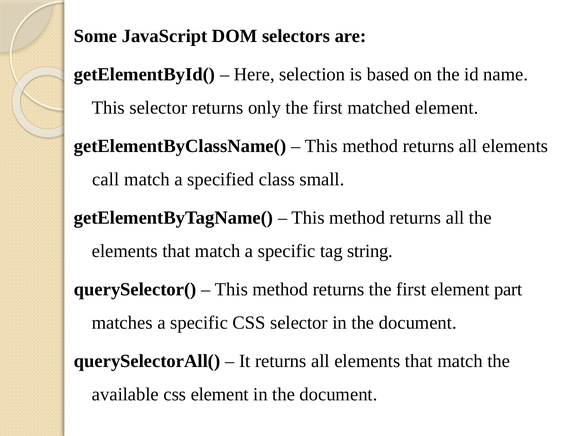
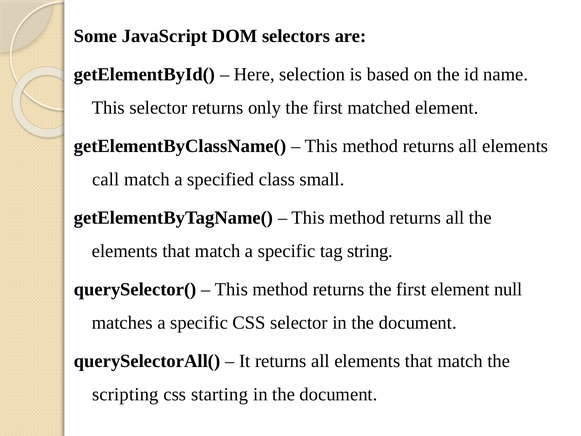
part: part -> null (508, 289)
available: available -> scripting (125, 394)
css element: element -> starting (220, 394)
